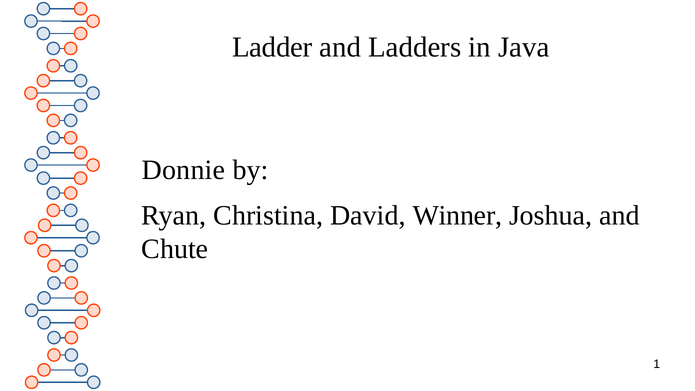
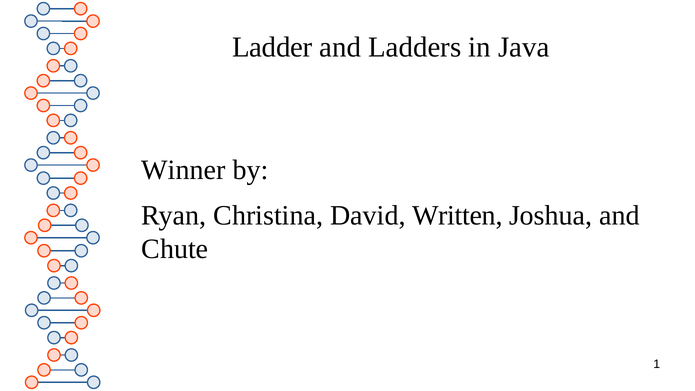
Donnie: Donnie -> Winner (184, 170)
Winner: Winner -> Written (457, 215)
